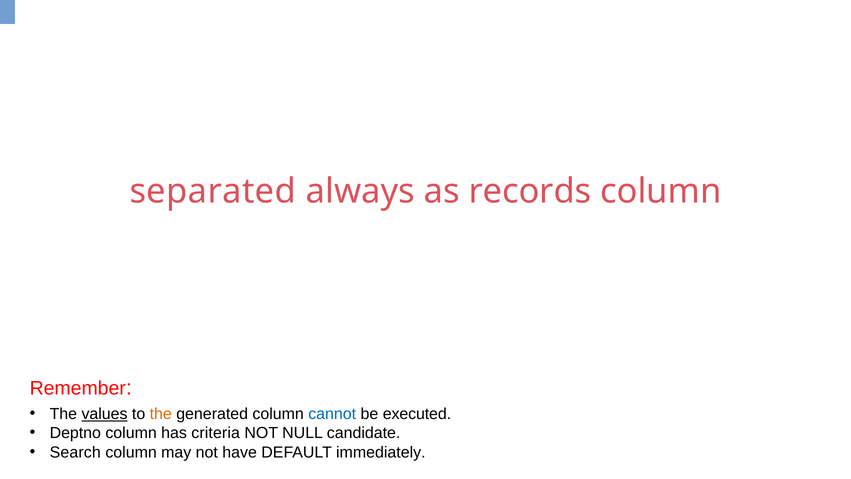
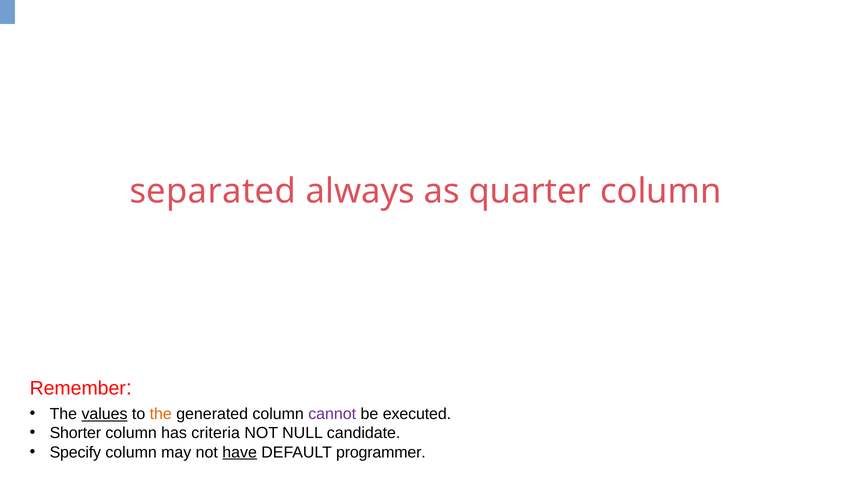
records: records -> quarter (530, 191)
cannot colour: blue -> purple (332, 414)
Deptno: Deptno -> Shorter (75, 433)
Search: Search -> Specify (75, 452)
have underline: none -> present (240, 452)
immediately: immediately -> programmer (381, 452)
